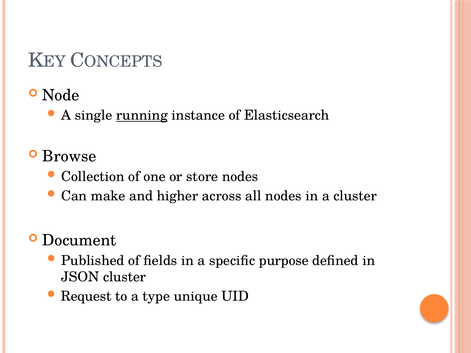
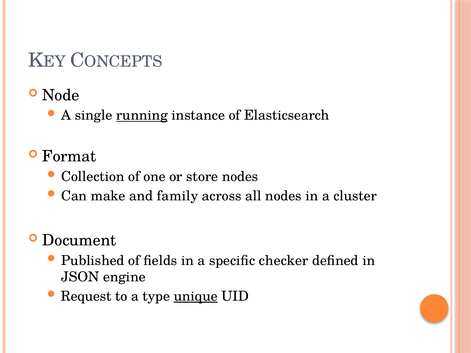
Browse: Browse -> Format (69, 156)
higher: higher -> family (178, 196)
purpose: purpose -> checker (284, 261)
JSON cluster: cluster -> engine (124, 277)
unique underline: none -> present (196, 296)
